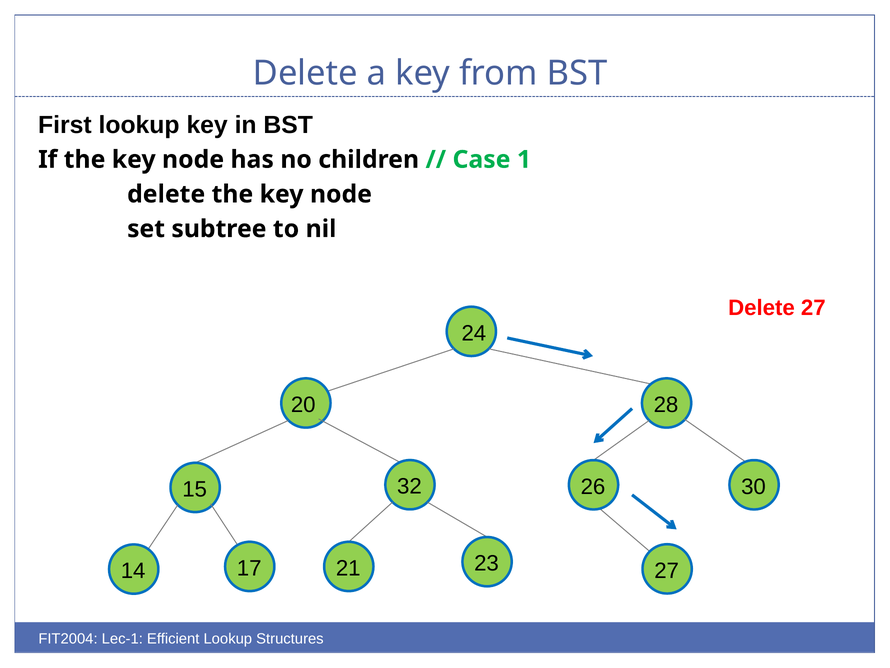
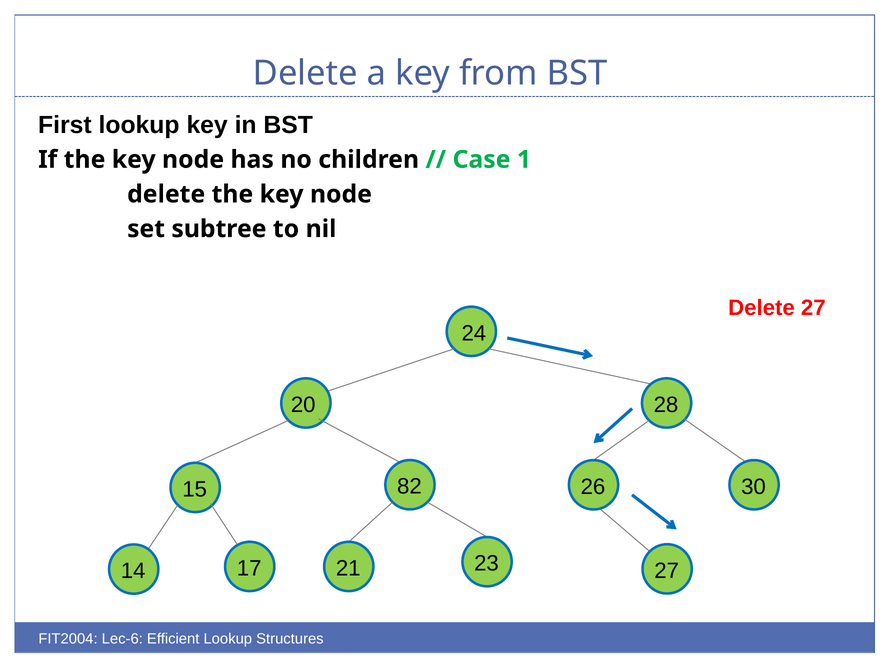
32: 32 -> 82 (409, 486)
Lec-1: Lec-1 -> Lec-6 (122, 638)
